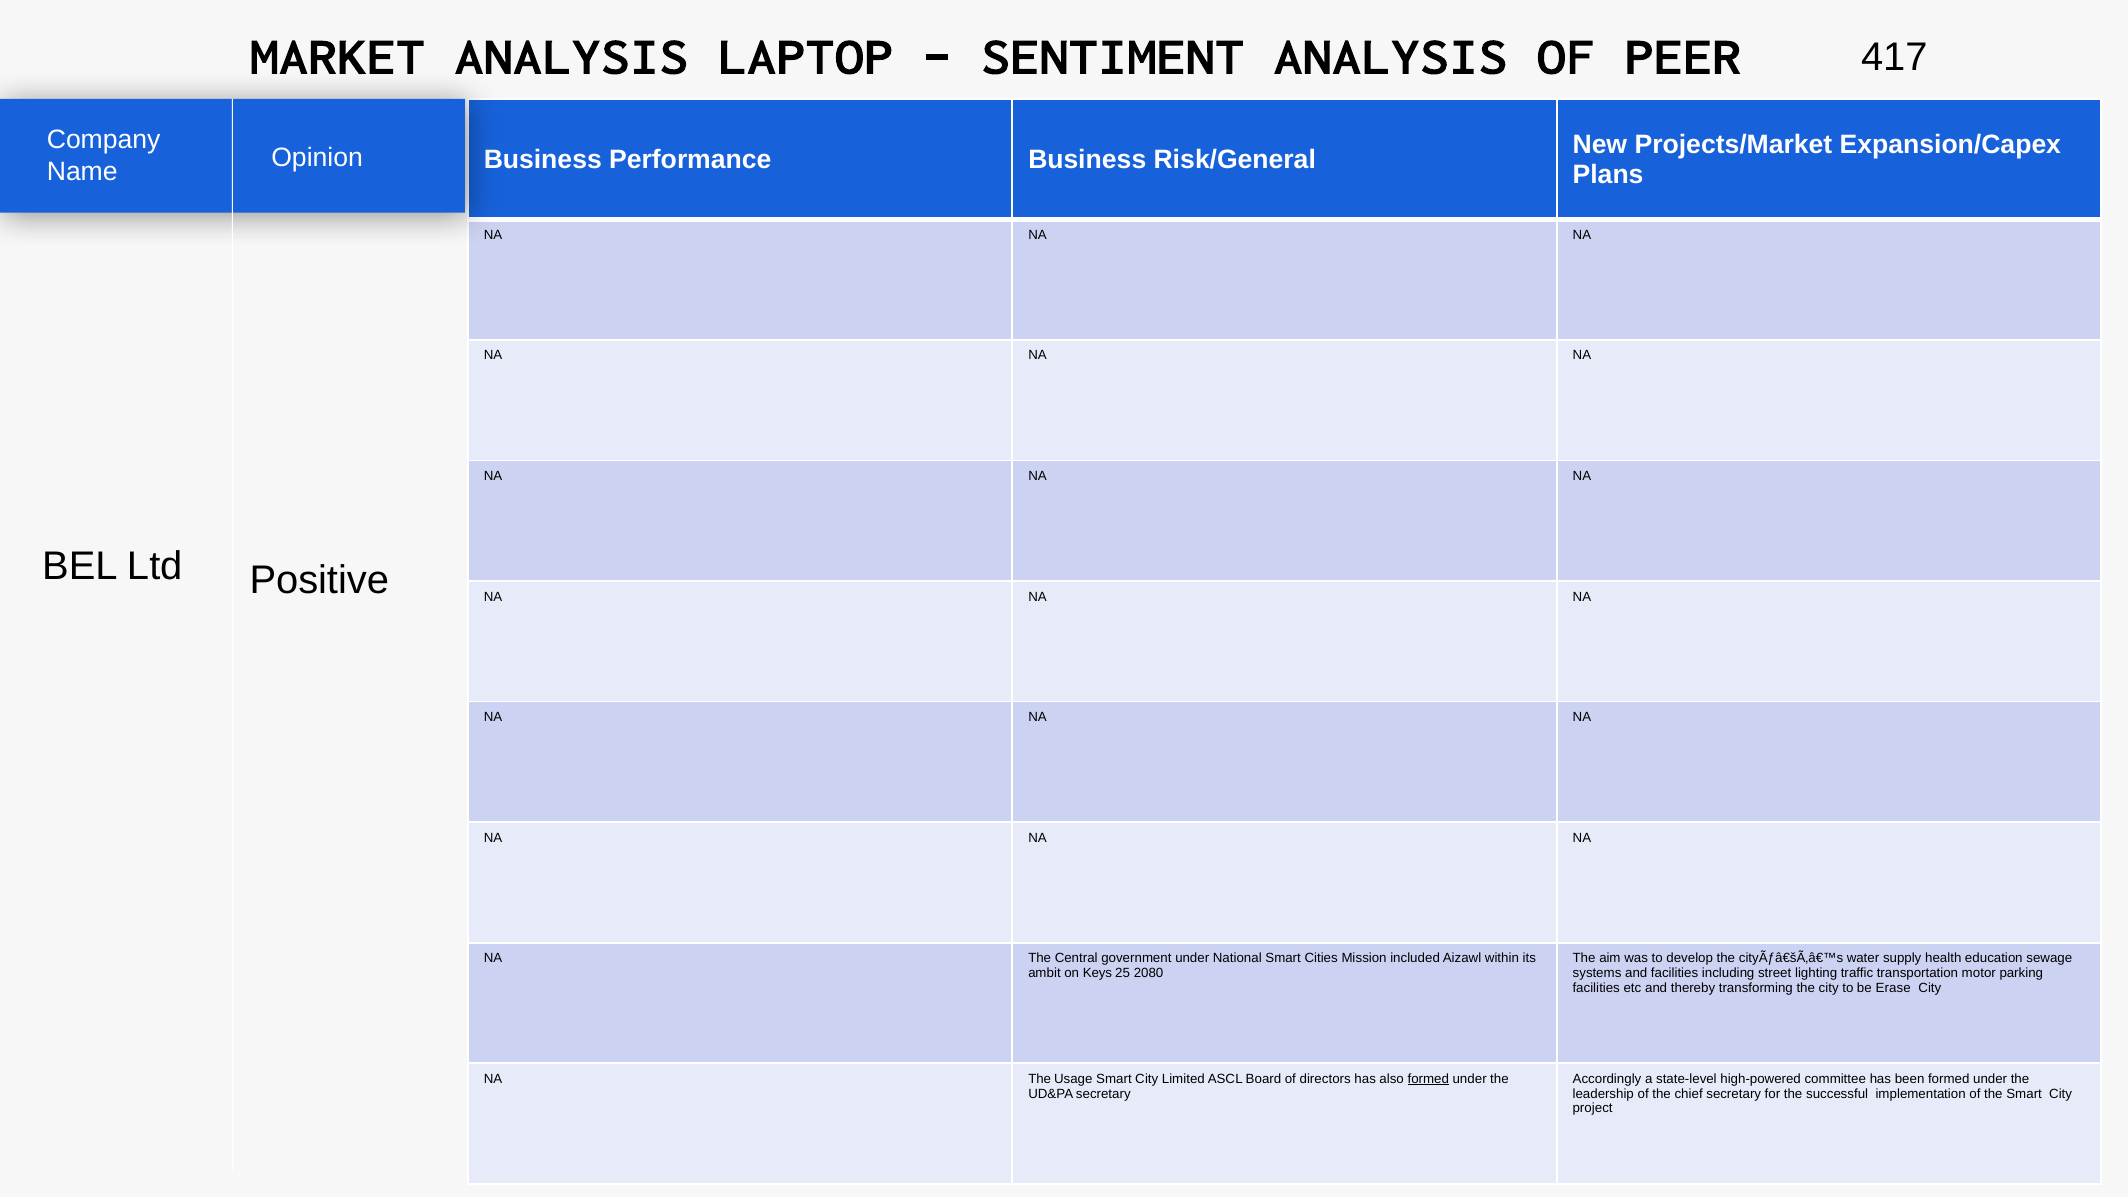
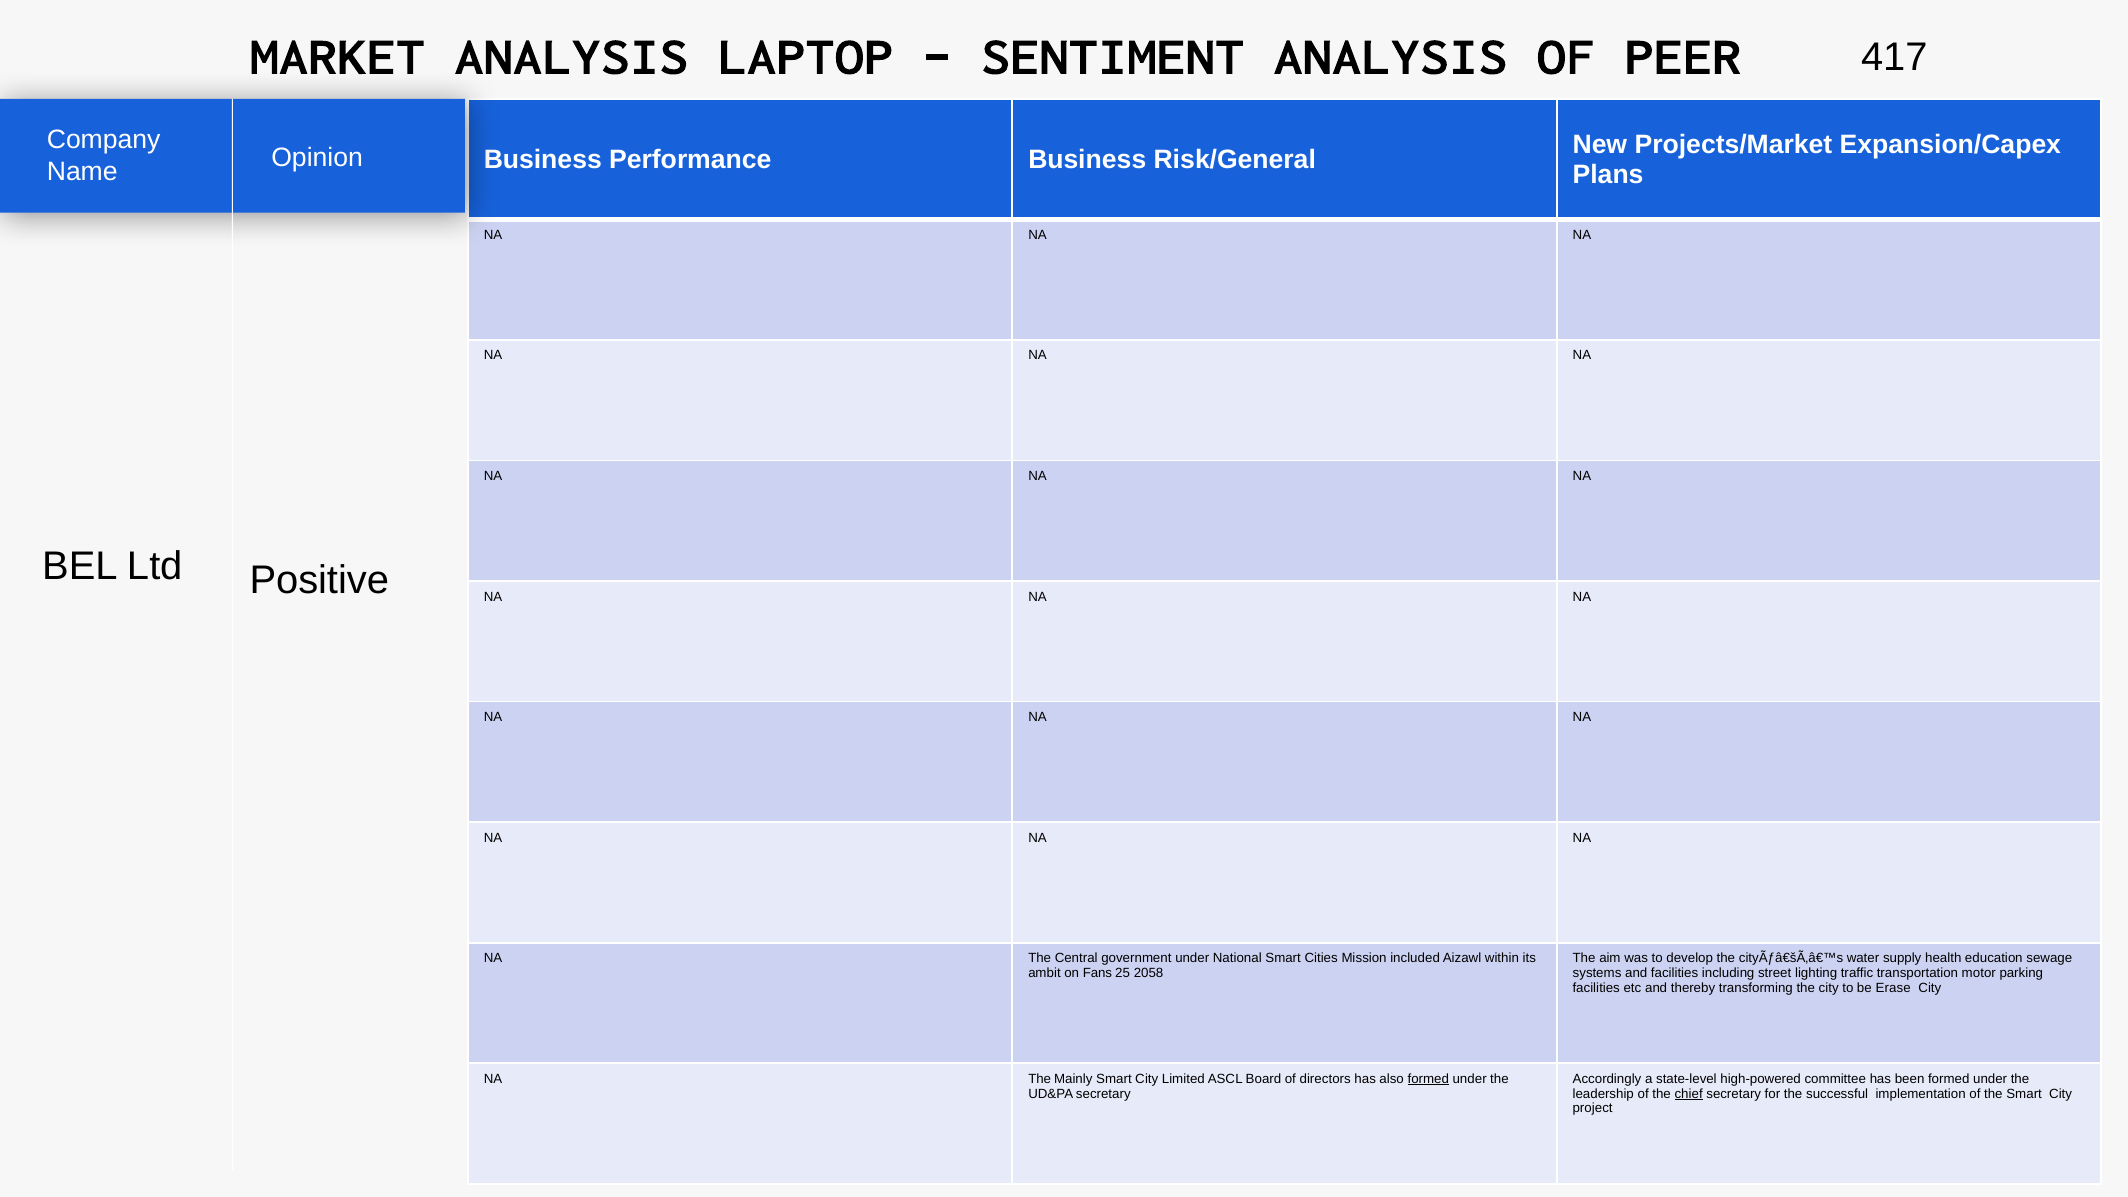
Keys: Keys -> Fans (1097, 973)
2080: 2080 -> 2058 (1149, 973)
Usage: Usage -> Mainly (1073, 1079)
chief underline: none -> present (1689, 1094)
